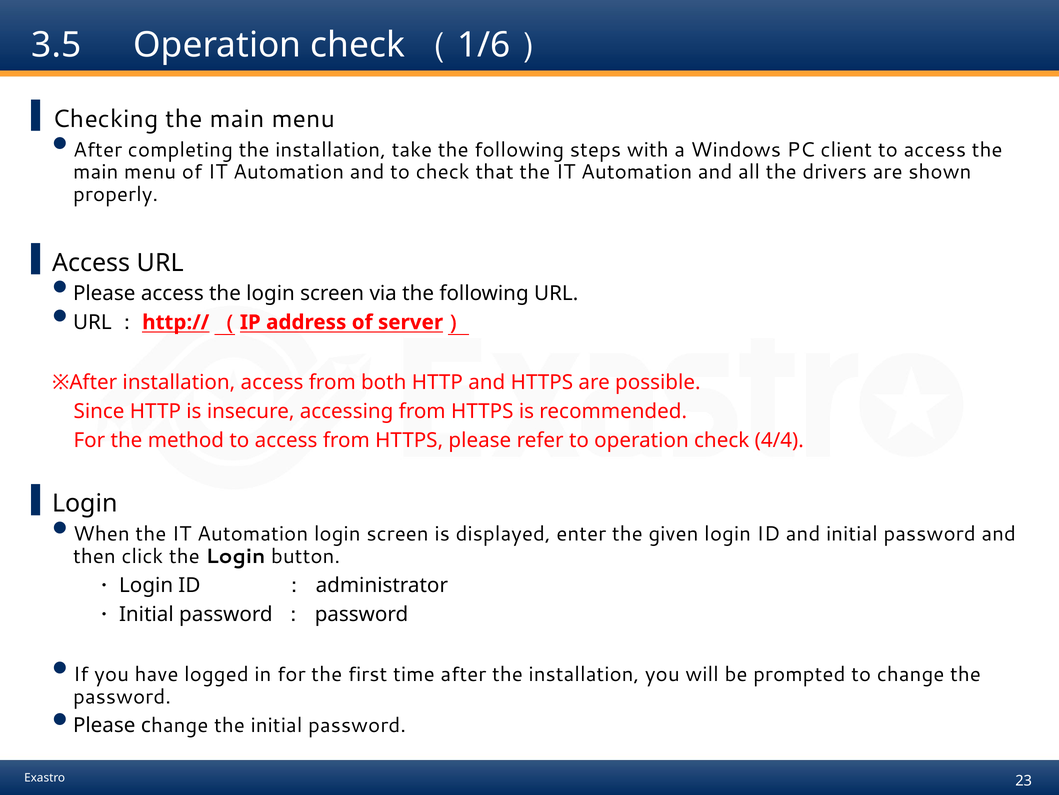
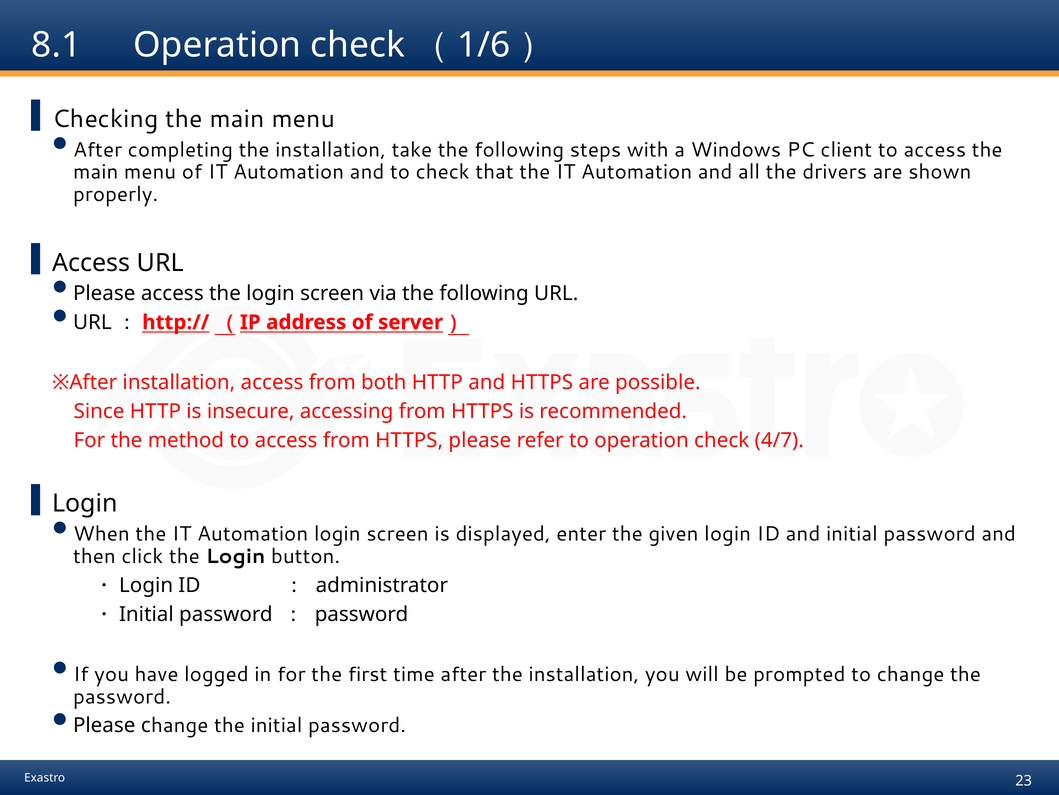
3.5: 3.5 -> 8.1 (56, 45)
4/4: 4/4 -> 4/7 (779, 440)
